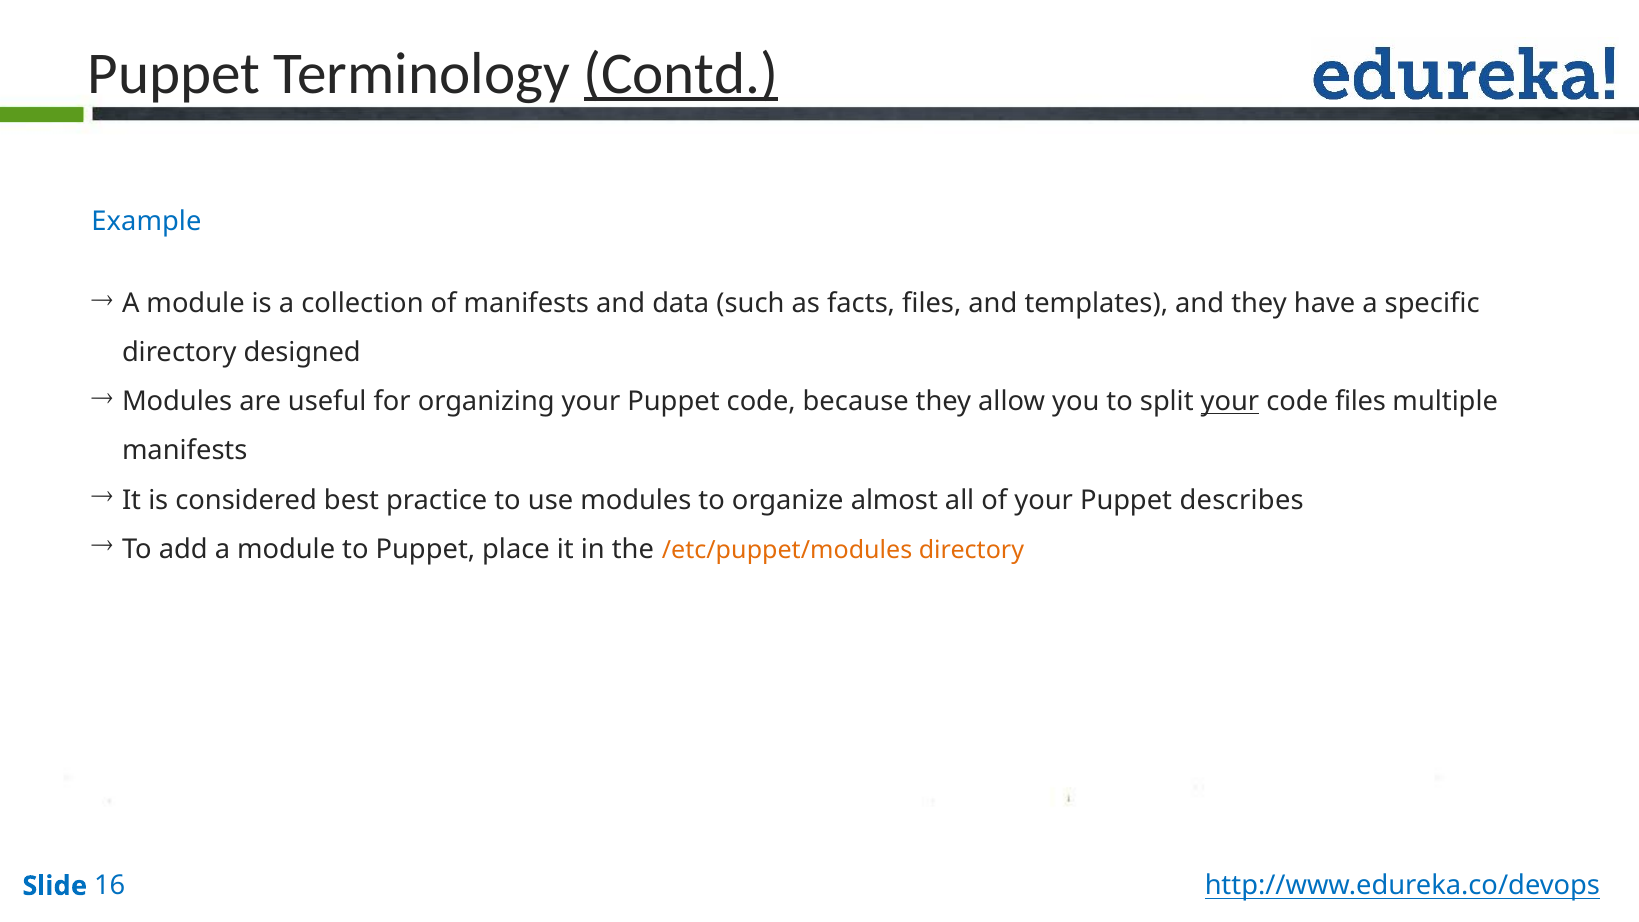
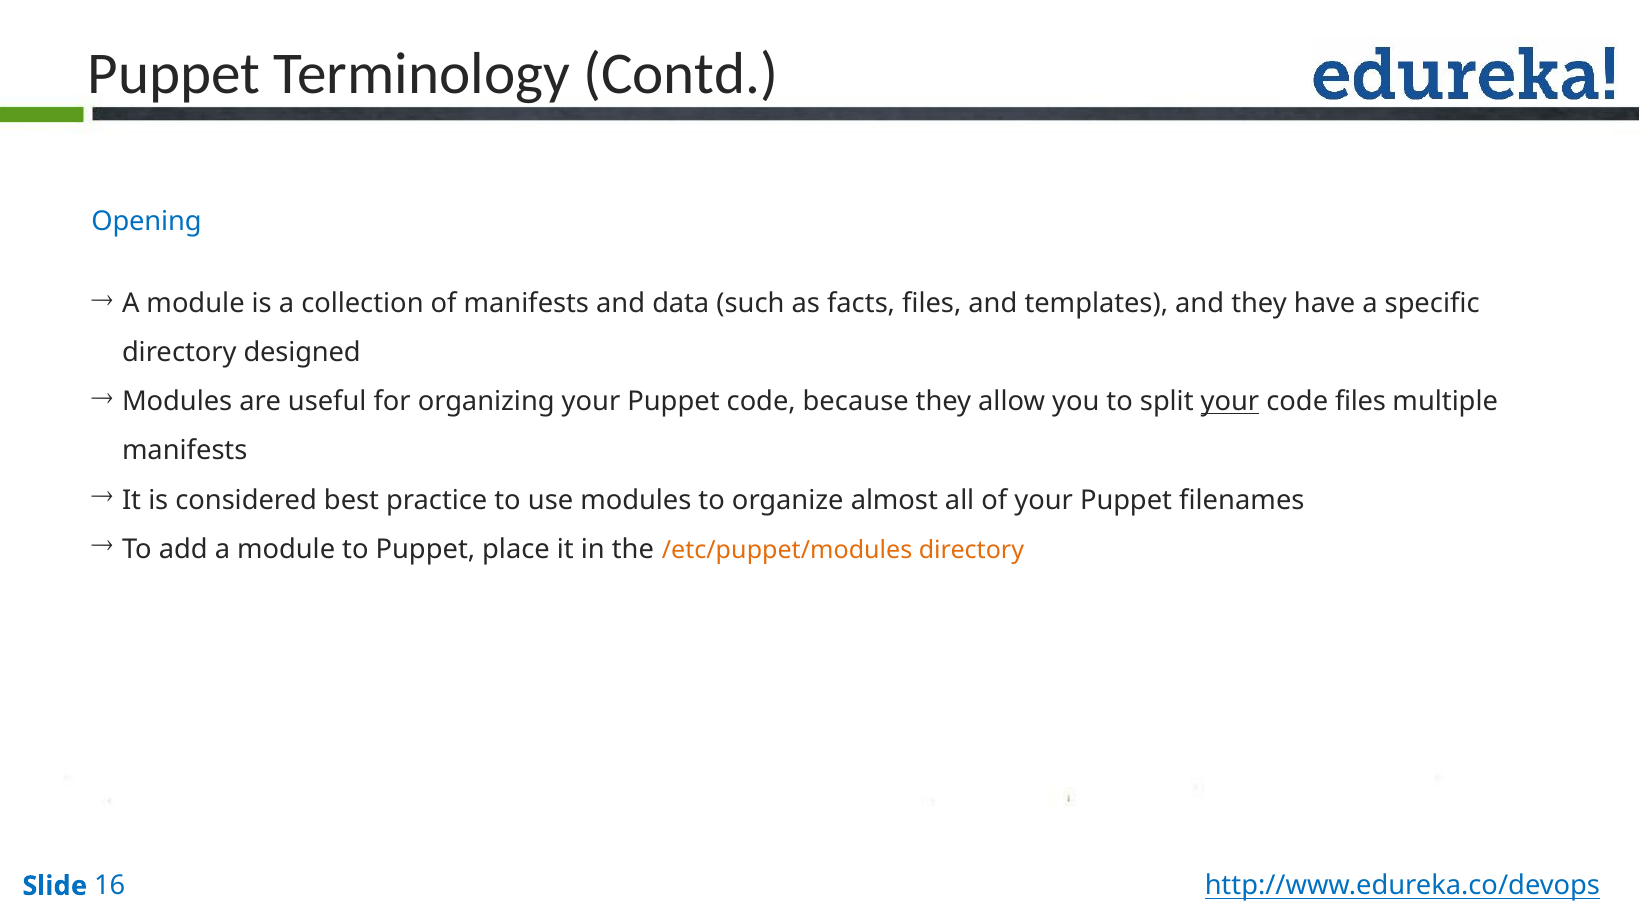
Contd underline: present -> none (681, 74)
Example: Example -> Opening (147, 221)
describes: describes -> filenames (1242, 500)
